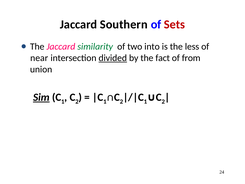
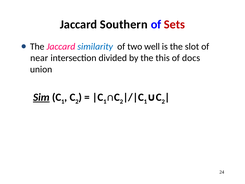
similarity colour: green -> blue (95, 46)
into: into -> well (152, 46)
less: less -> slot (192, 46)
divided underline: present -> none (113, 58)
fact: fact -> this (163, 58)
from: from -> docs (191, 58)
